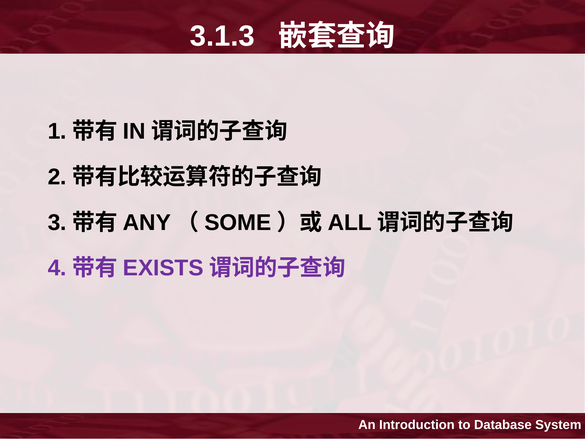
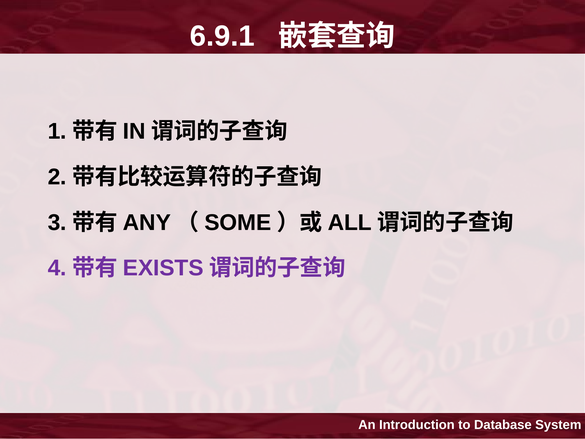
3.1.3: 3.1.3 -> 6.9.1 (222, 36)
